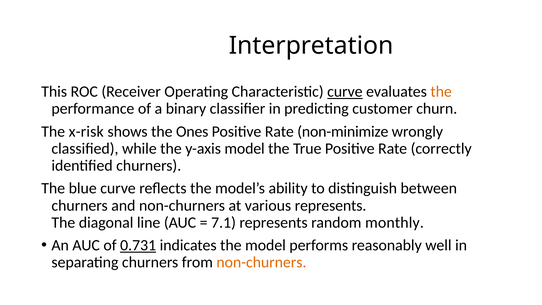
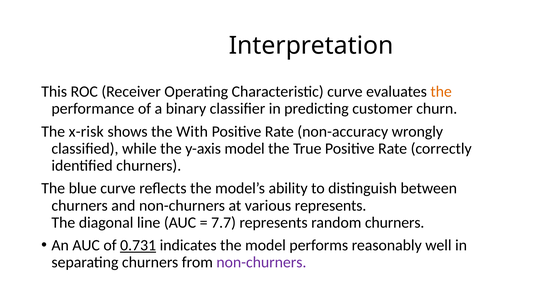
curve underline: present -> none (345, 92)
Ones: Ones -> With (192, 131)
non-minimize: non-minimize -> non-accuracy (343, 131)
7.1: 7.1 -> 7.7 (224, 222)
random monthly: monthly -> churners (395, 222)
non-churners colour: orange -> purple (261, 262)
